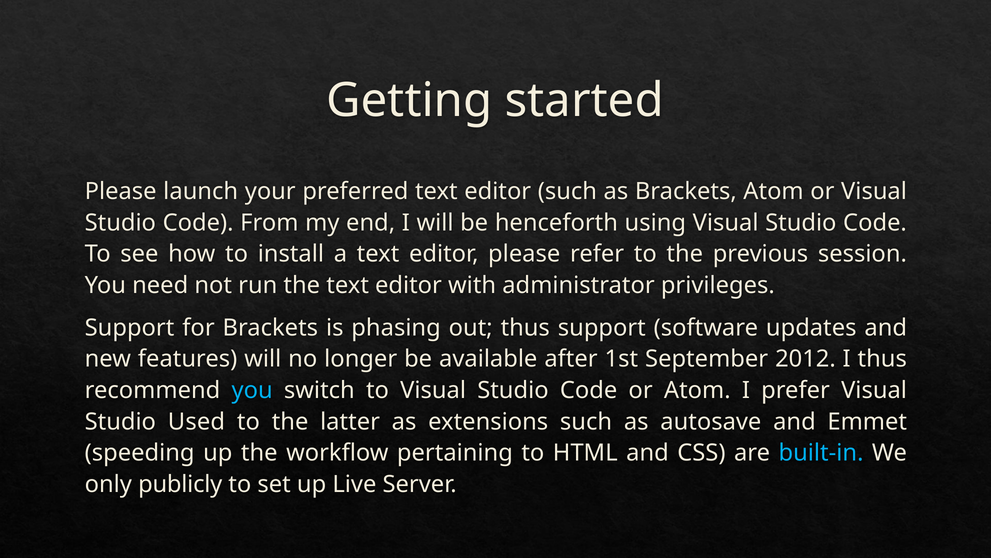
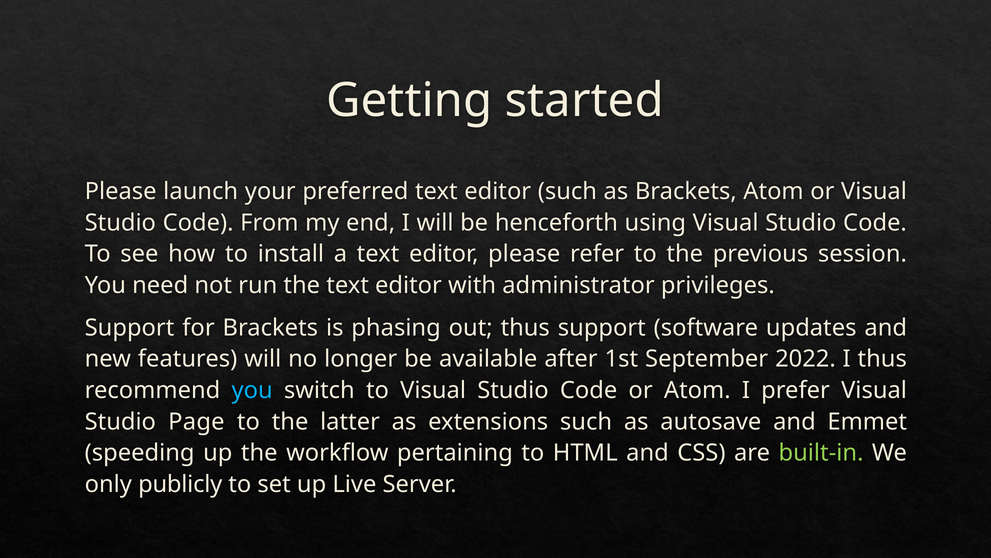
2012: 2012 -> 2022 (805, 359)
Used: Used -> Page (196, 421)
built-in colour: light blue -> light green (821, 453)
